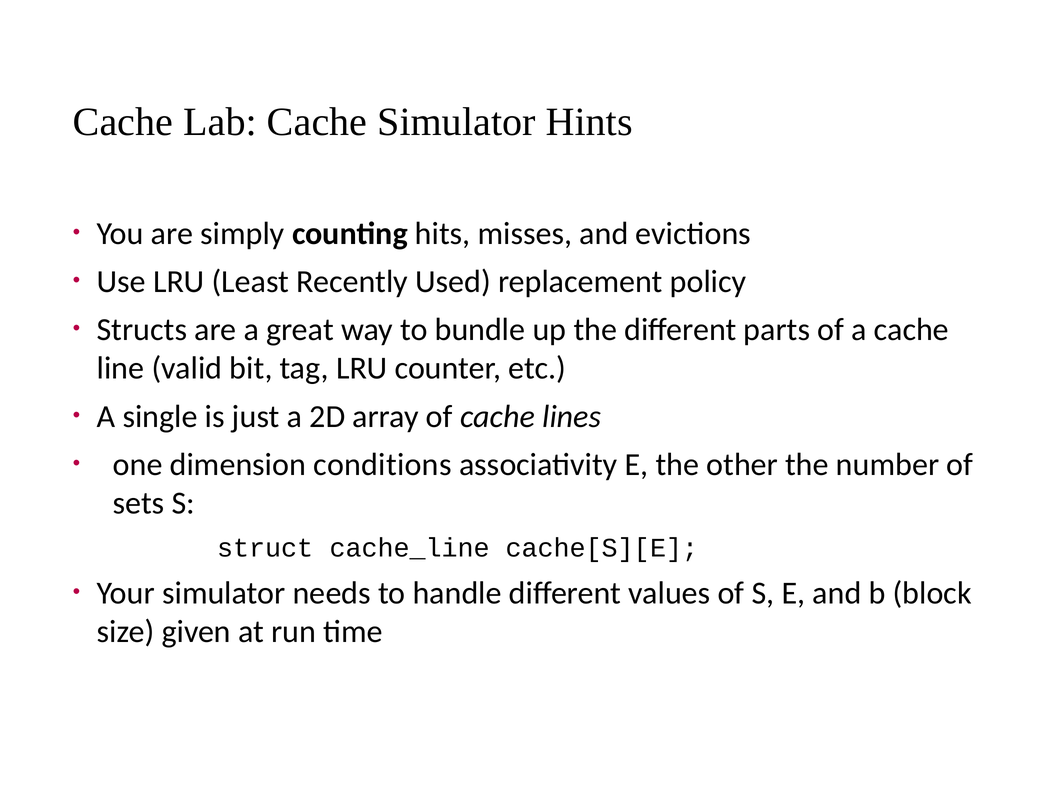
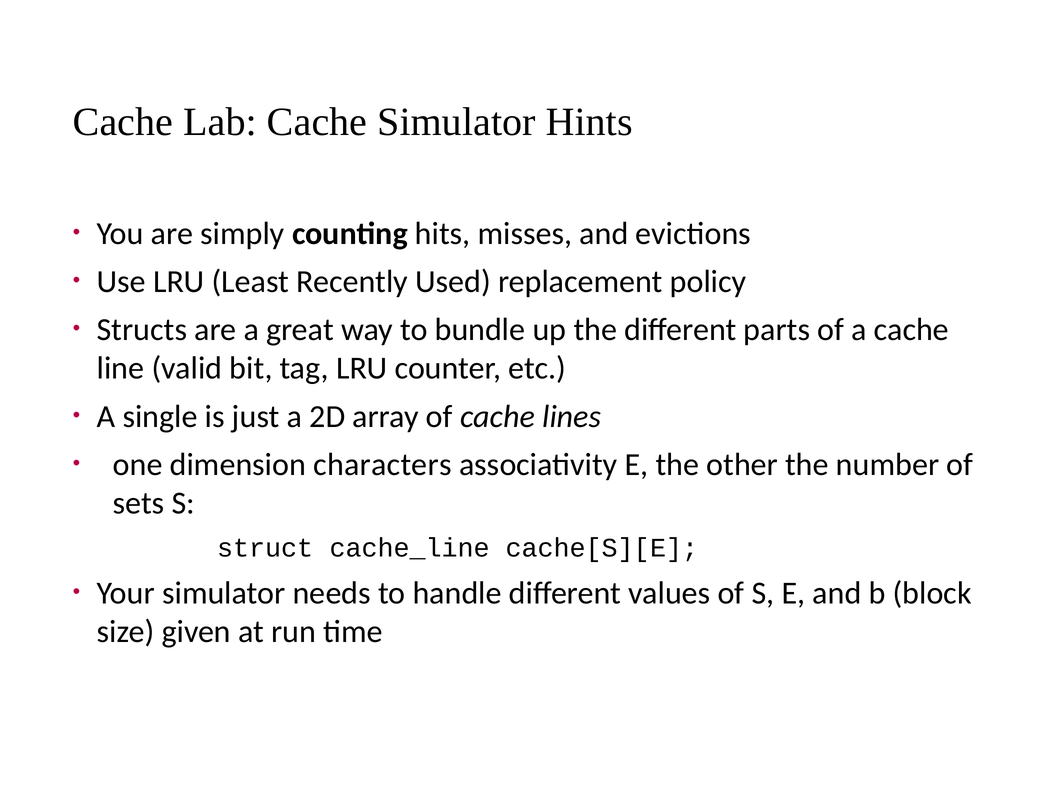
conditions: conditions -> characters (382, 465)
